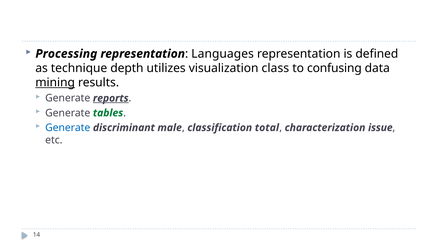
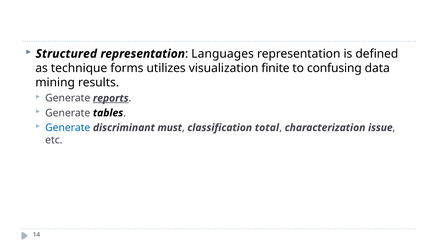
Processing: Processing -> Structured (66, 54)
depth: depth -> forms (127, 68)
class: class -> finite (275, 68)
mining underline: present -> none (55, 82)
tables colour: green -> black (108, 113)
male: male -> must (170, 127)
